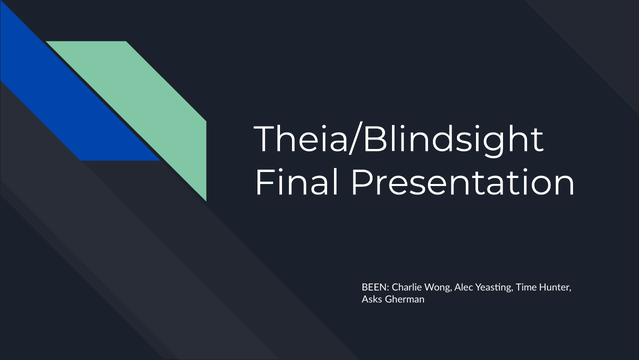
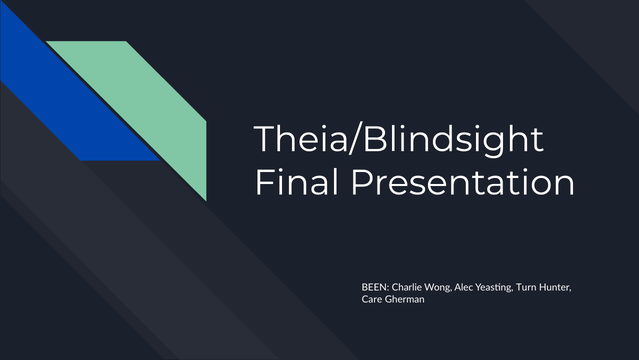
Time: Time -> Turn (526, 287)
Asks: Asks -> Care (372, 299)
